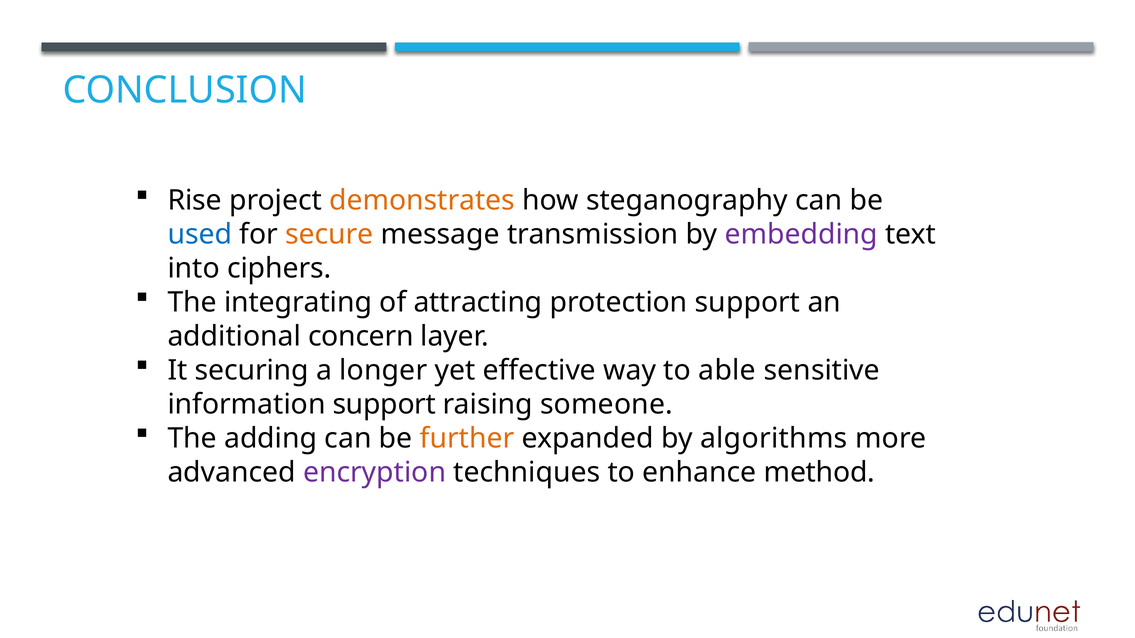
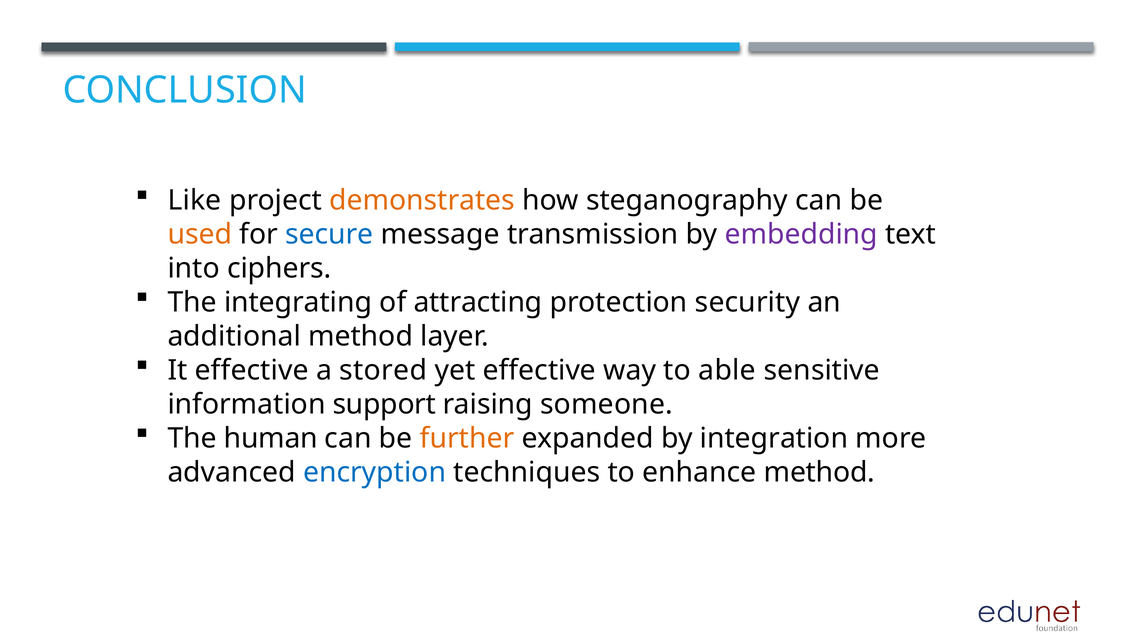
Rise: Rise -> Like (195, 201)
used colour: blue -> orange (200, 235)
secure colour: orange -> blue (329, 235)
protection support: support -> security (747, 303)
additional concern: concern -> method (361, 337)
It securing: securing -> effective (252, 371)
longer: longer -> stored (383, 371)
adding: adding -> human (271, 439)
algorithms: algorithms -> integration (774, 439)
encryption colour: purple -> blue (375, 473)
